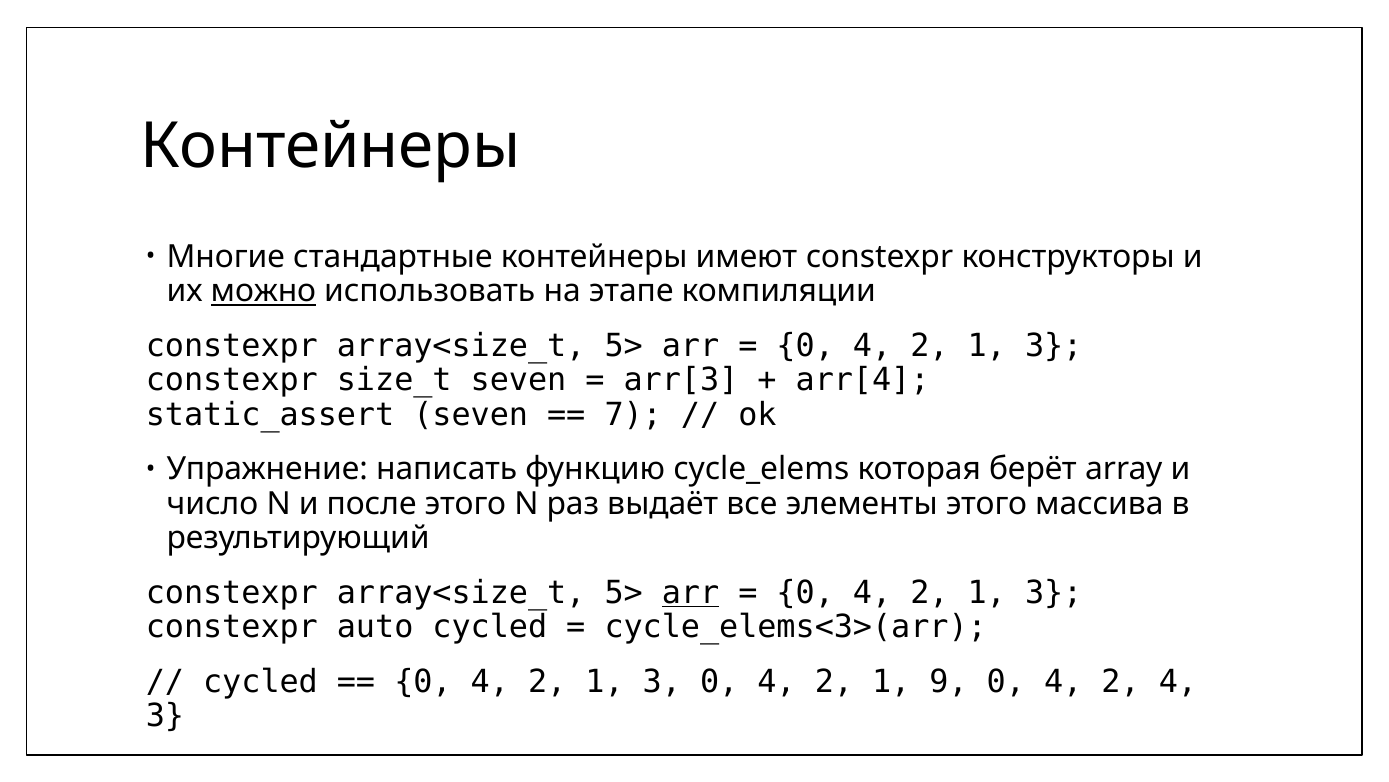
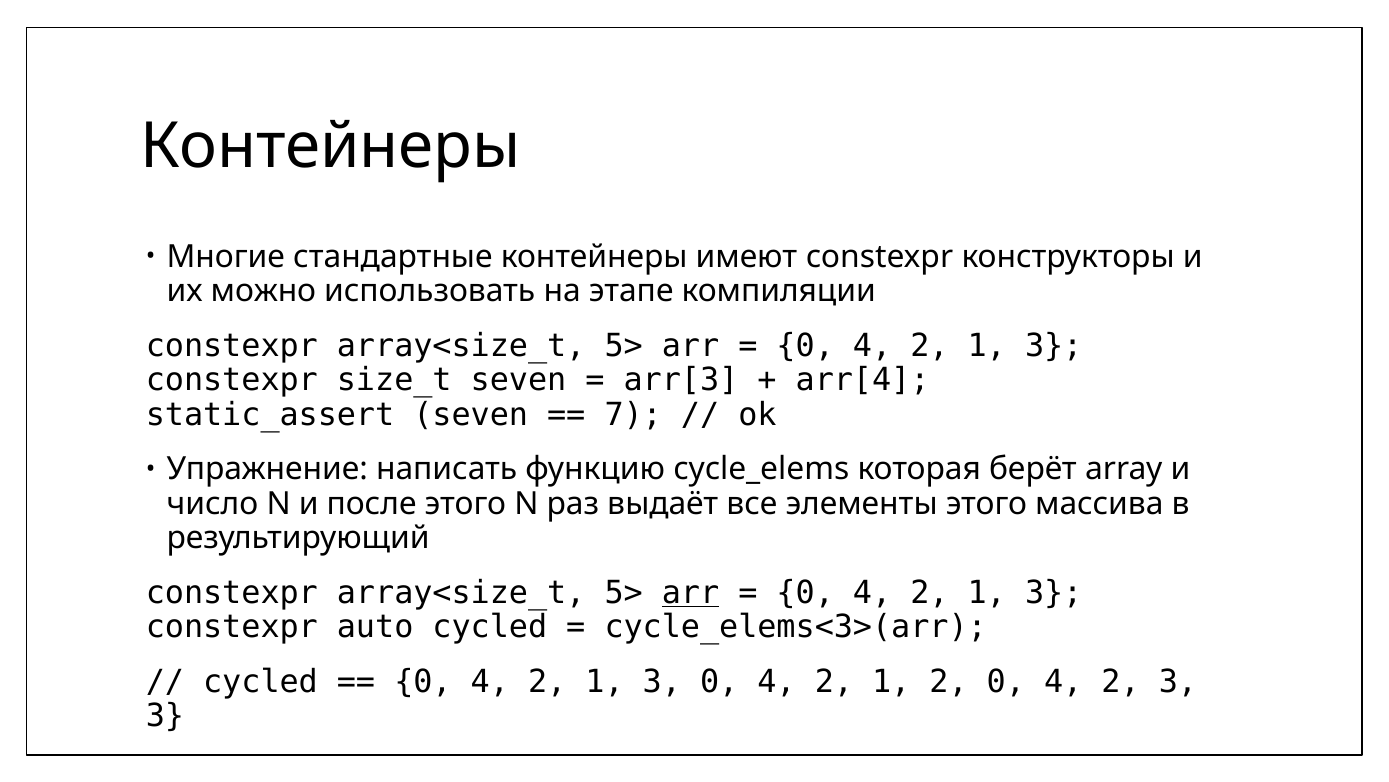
можно underline: present -> none (263, 291)
1 9: 9 -> 2 (949, 681)
2 4: 4 -> 3 (1178, 681)
